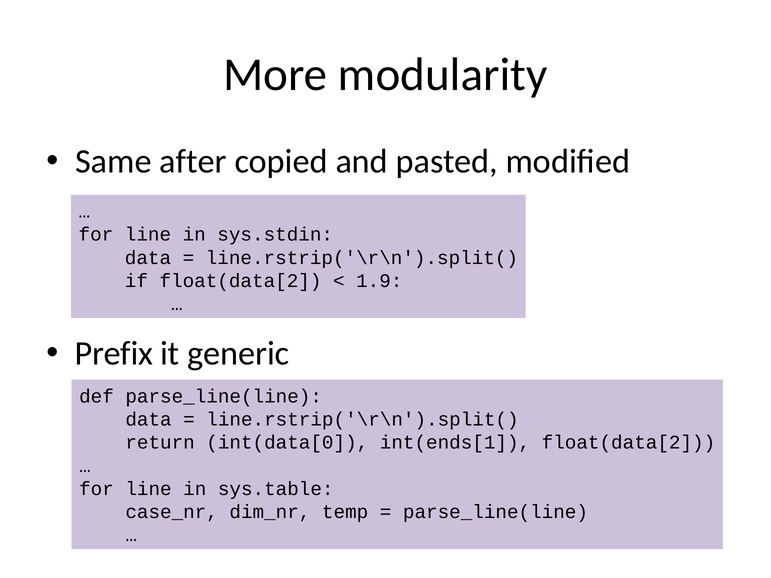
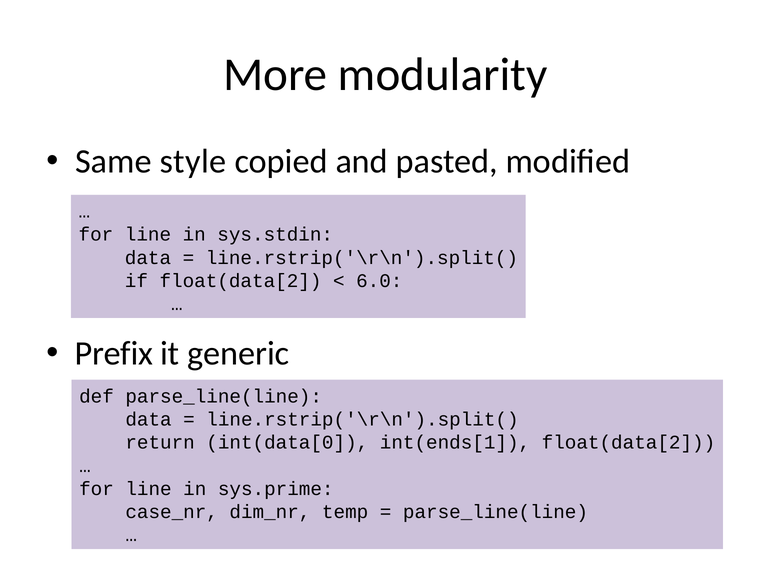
after: after -> style (193, 162)
1.9: 1.9 -> 6.0 (379, 281)
sys.table: sys.table -> sys.prime (276, 489)
